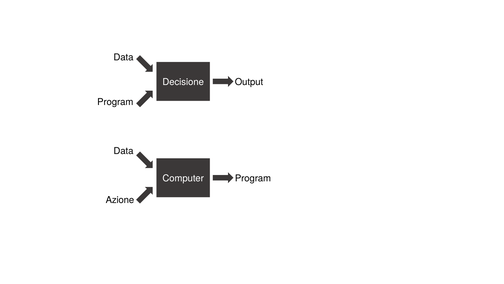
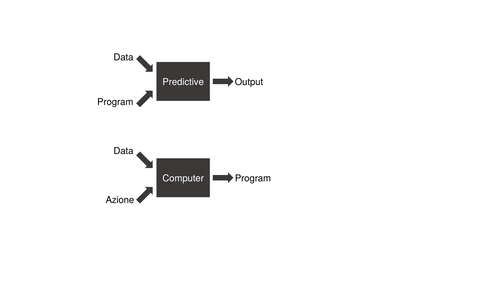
Decisione: Decisione -> Predictive (183, 82)
